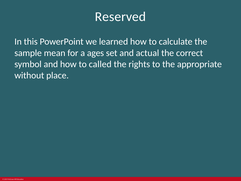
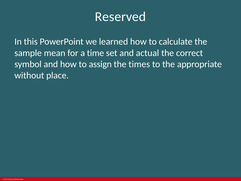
ages: ages -> time (95, 53)
called: called -> assign (100, 64)
rights: rights -> times (139, 64)
